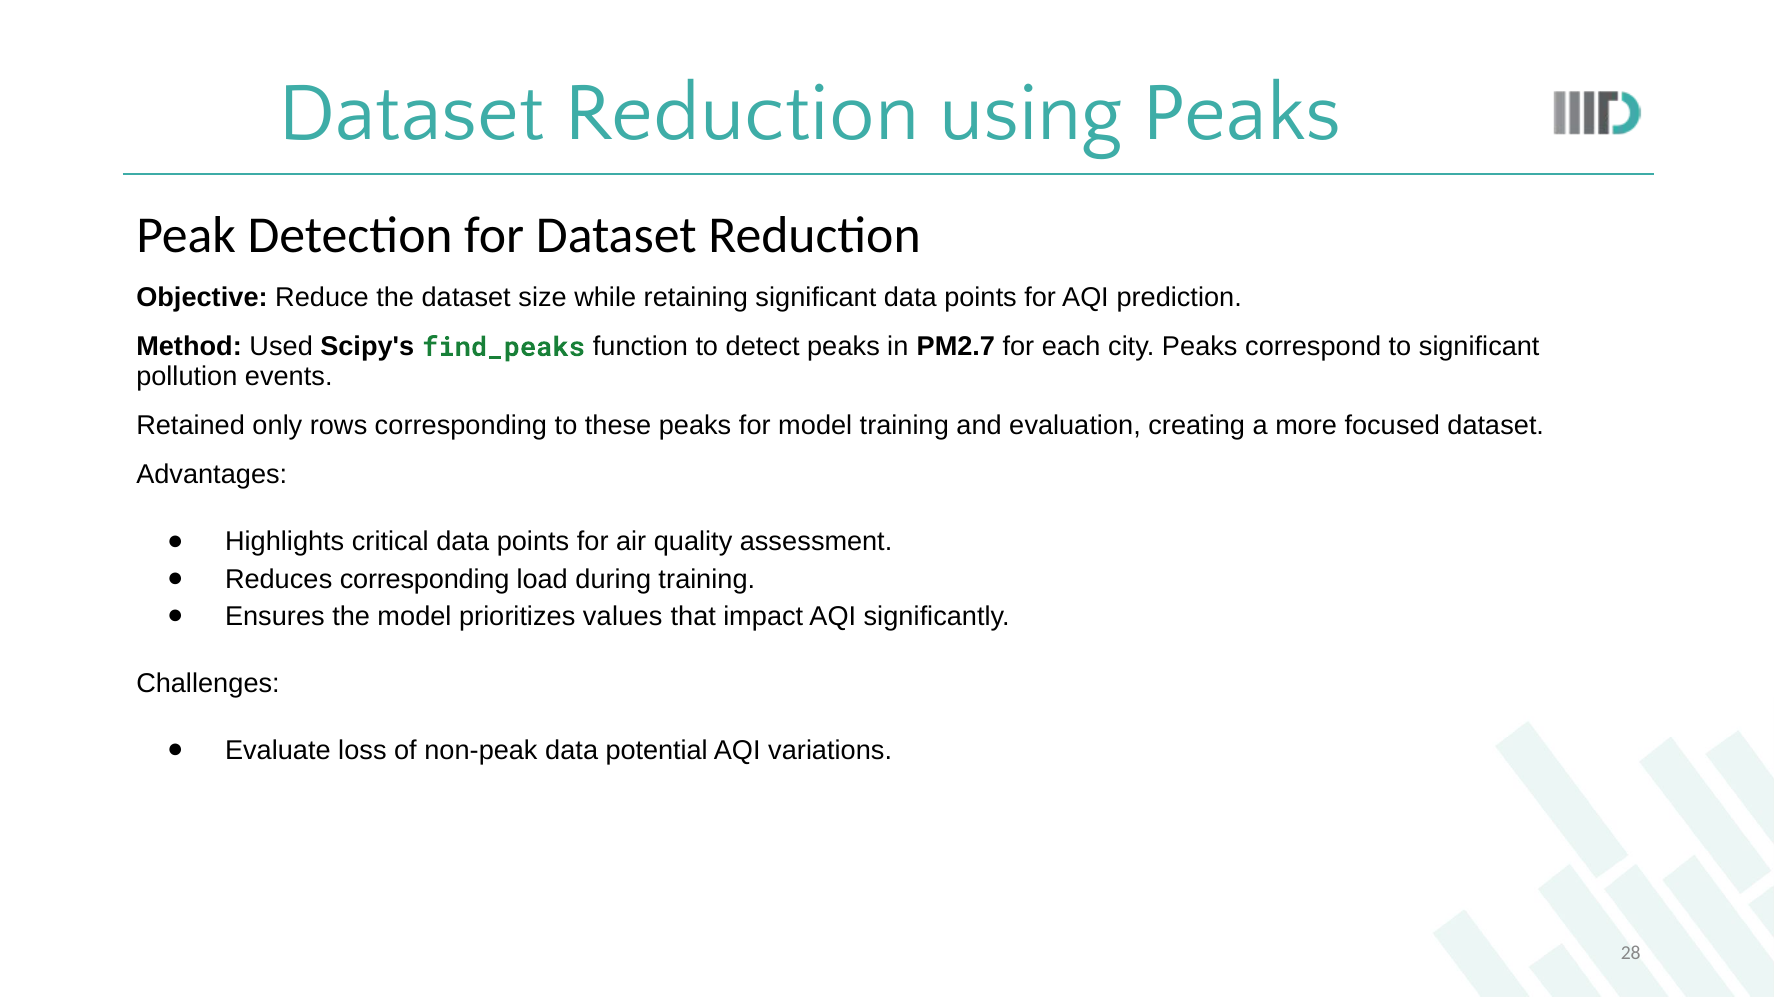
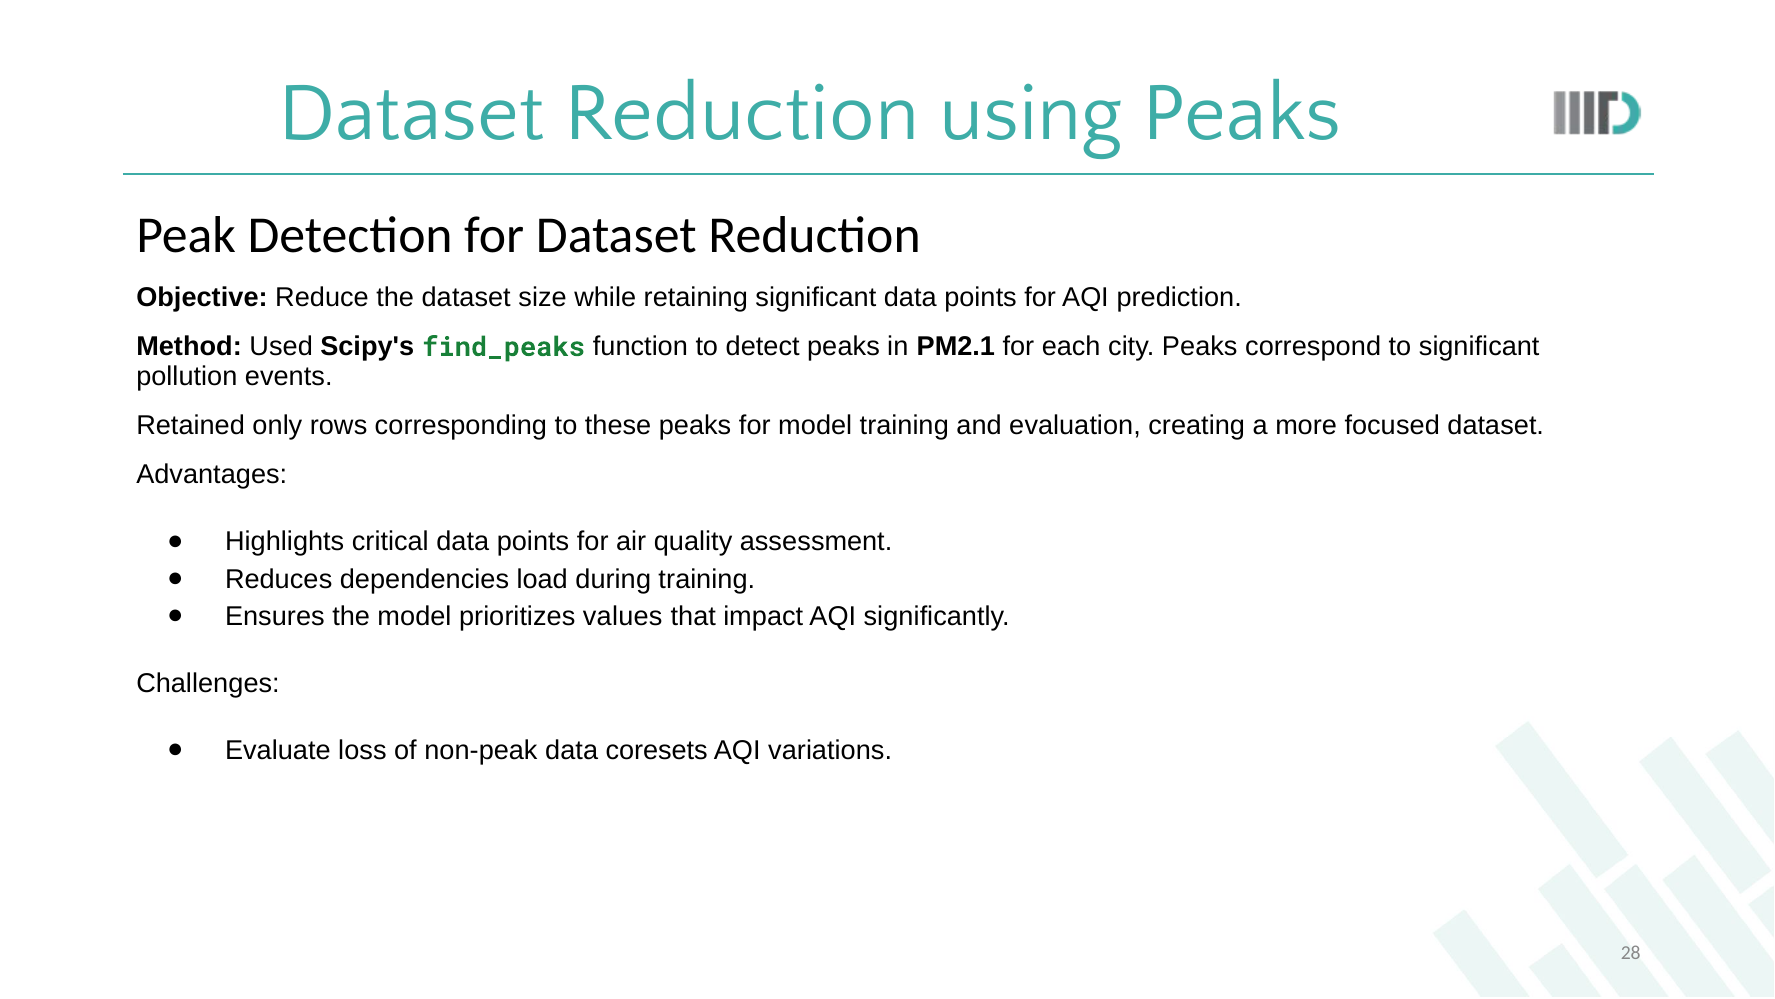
PM2.7: PM2.7 -> PM2.1 (956, 347)
Reduces corresponding: corresponding -> dependencies (424, 579)
potential: potential -> coresets (657, 750)
